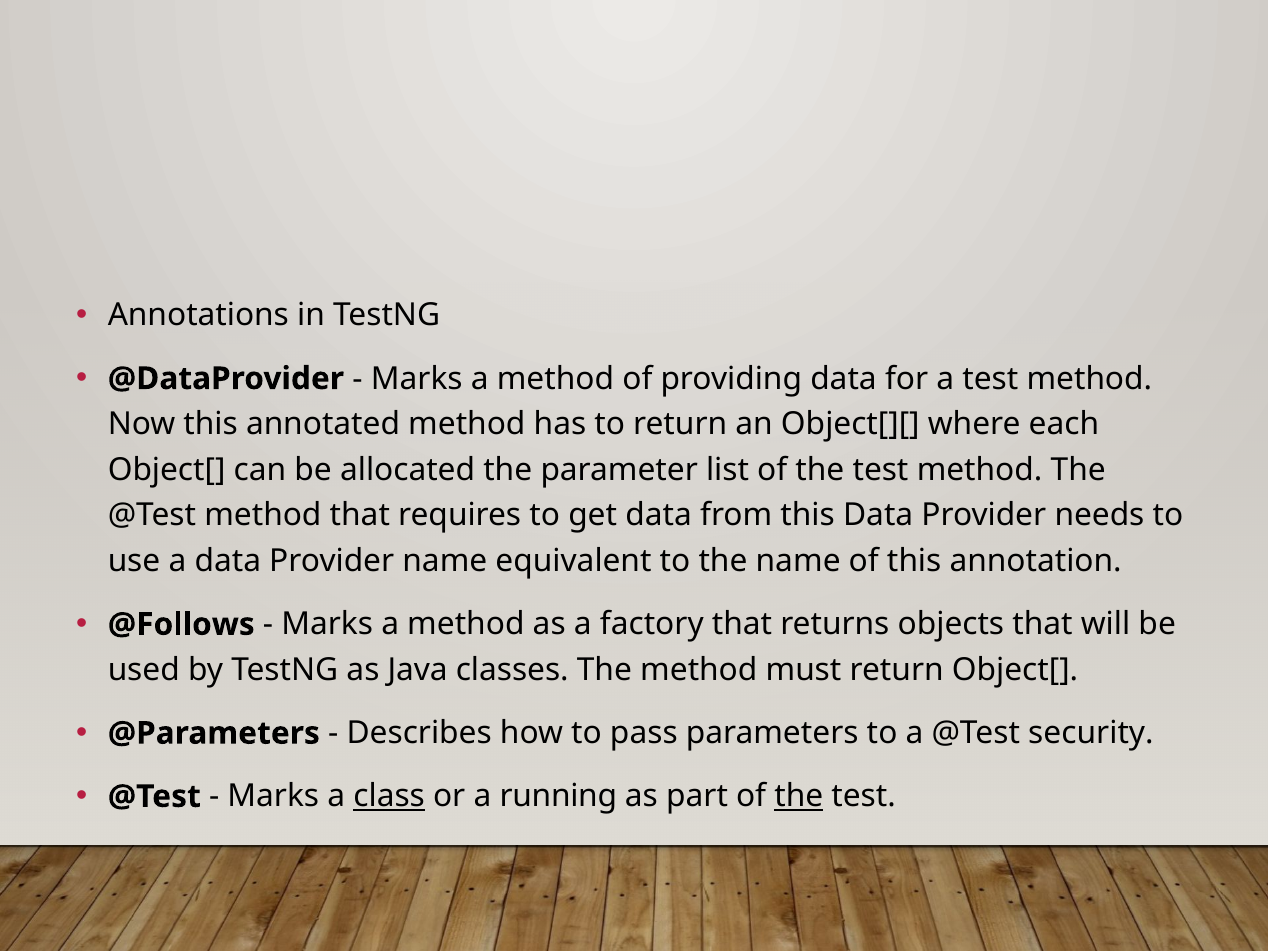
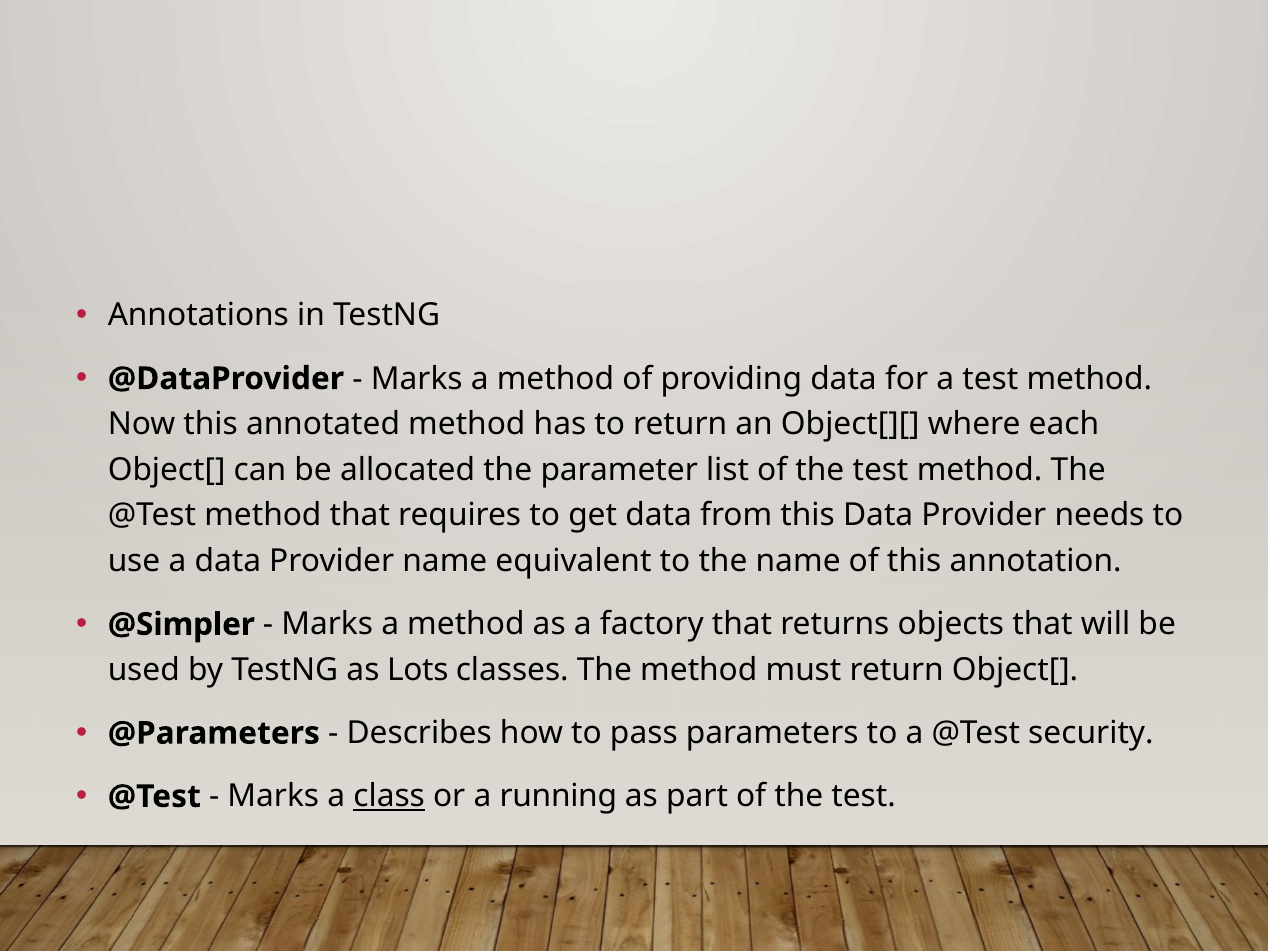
@Follows: @Follows -> @Simpler (181, 624)
Java: Java -> Lots (418, 670)
the underline: present -> none (799, 797)
